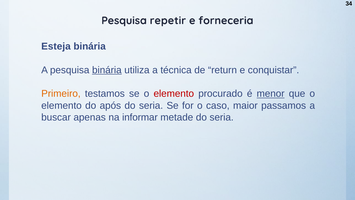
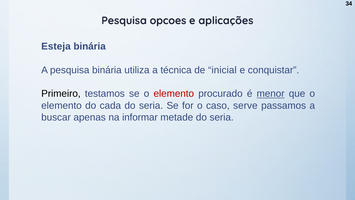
repetir: repetir -> opcoes (168, 21)
forneceria: forneceria -> aplicações (226, 21)
binária underline: present -> none (107, 70)
return: return -> inicial (222, 70)
Primeiro colour: orange -> black (61, 94)
após: após -> cada (110, 105)
maior: maior -> serve (245, 105)
